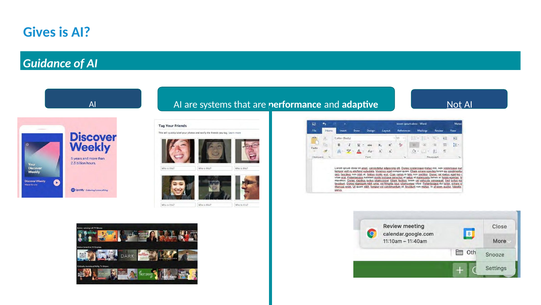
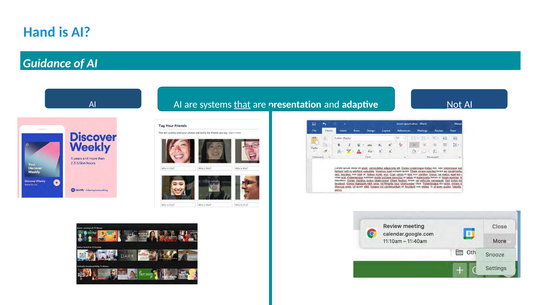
Gives: Gives -> Hand (39, 32)
that underline: none -> present (242, 104)
performance: performance -> presentation (295, 104)
